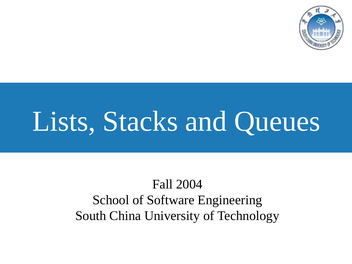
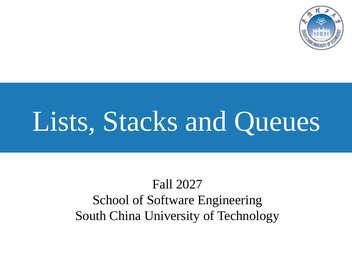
2004: 2004 -> 2027 (189, 184)
